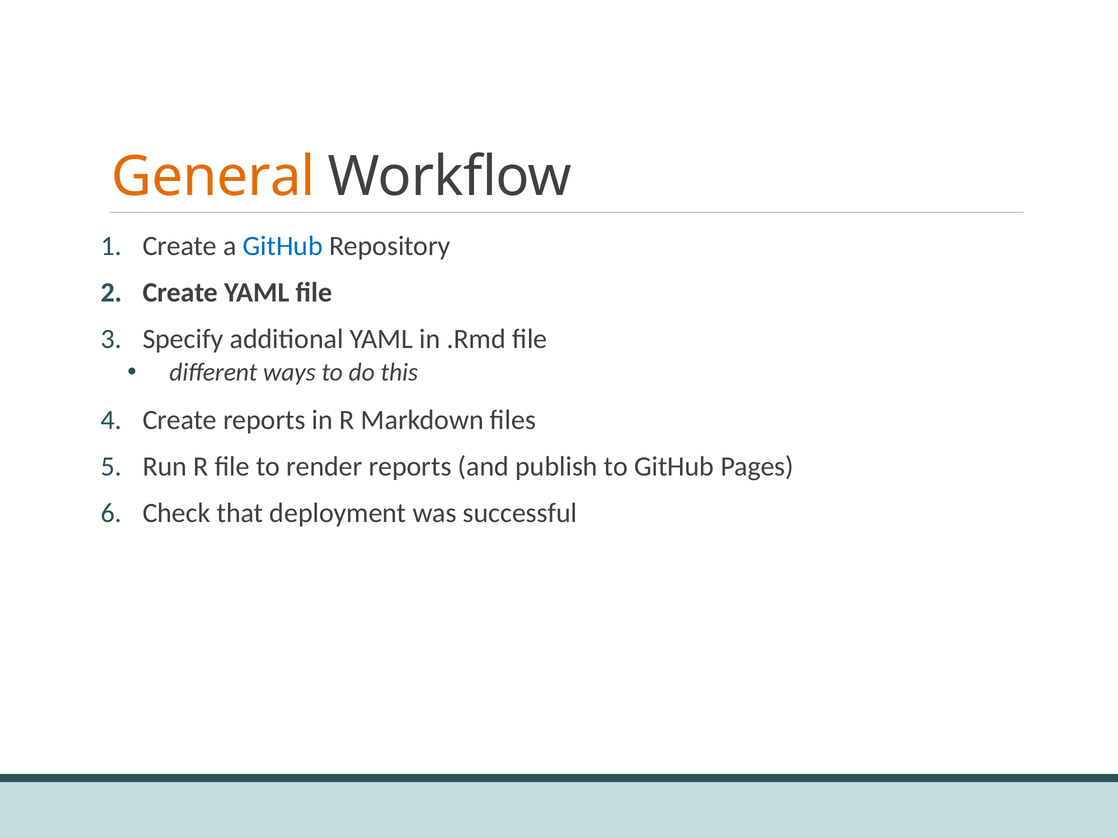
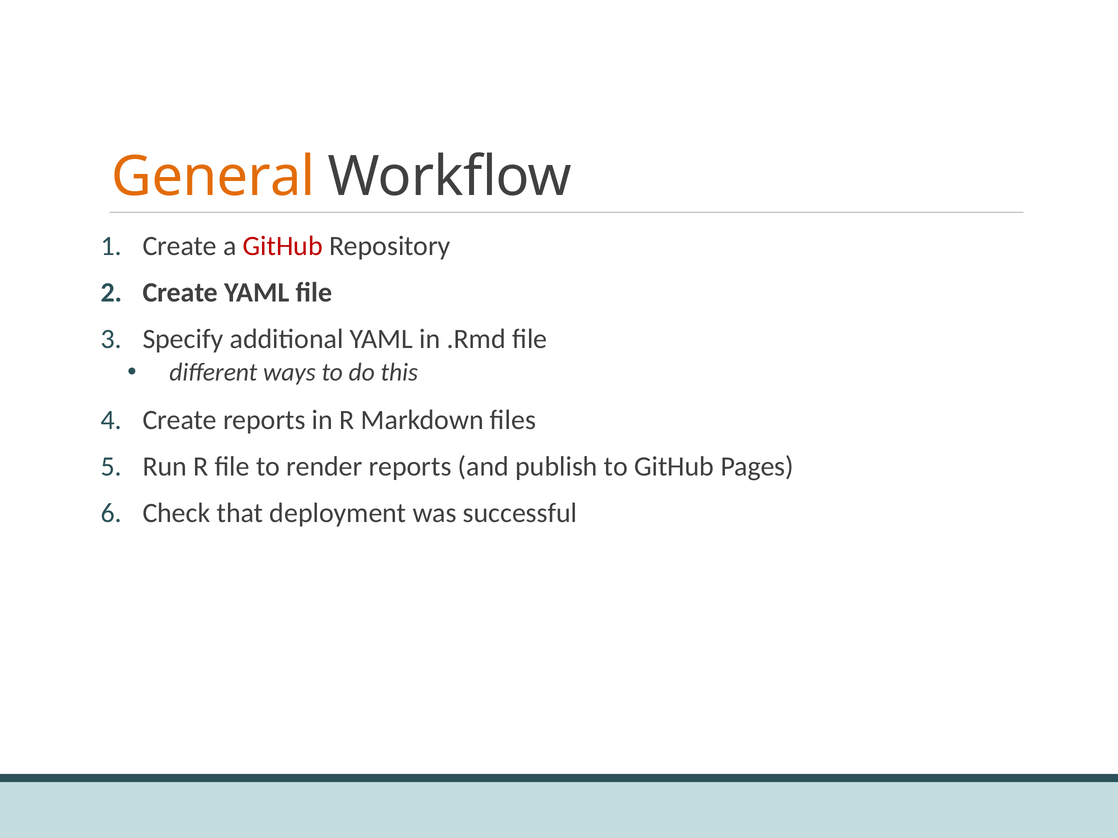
GitHub colour: blue -> red (283, 246)
